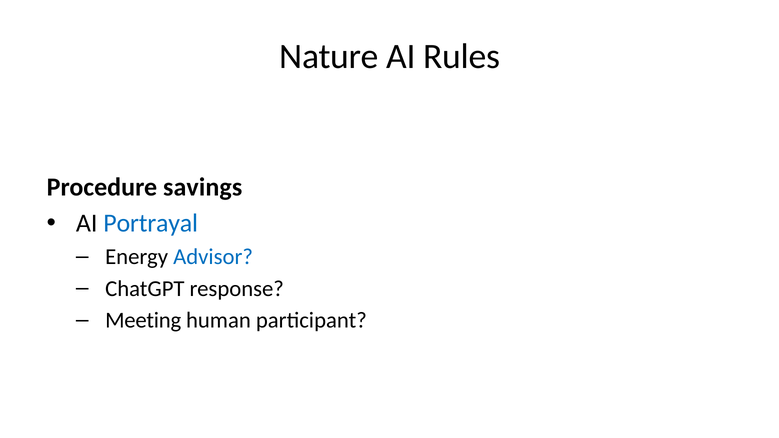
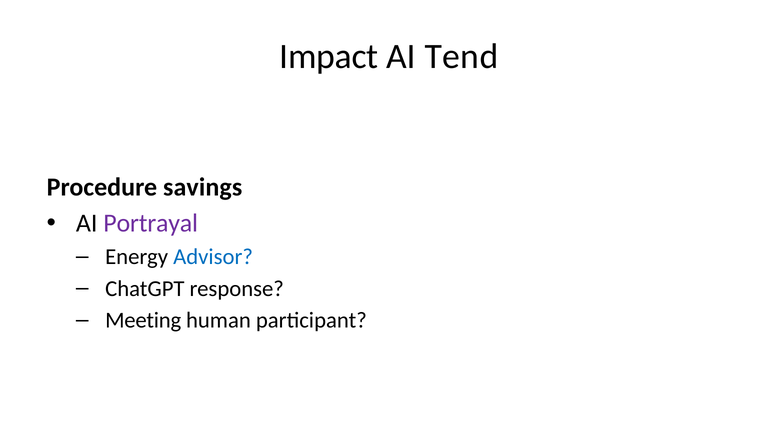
Nature: Nature -> Impact (329, 57)
Rules: Rules -> Tend (461, 57)
Portrayal colour: blue -> purple (151, 224)
